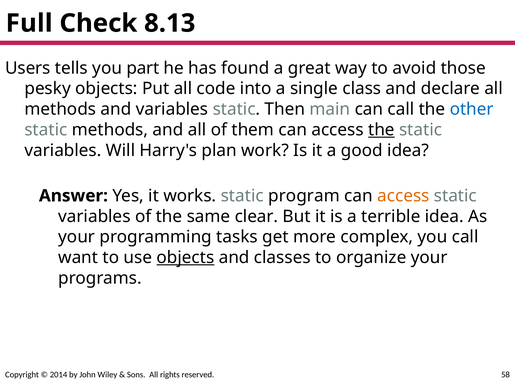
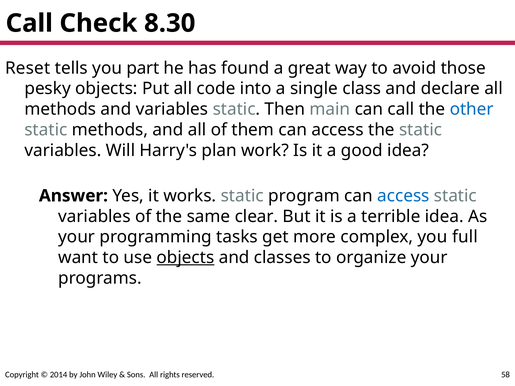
Full: Full -> Call (29, 23)
8.13: 8.13 -> 8.30 (170, 23)
Users: Users -> Reset (28, 68)
the underline: present -> none (381, 130)
access colour: orange -> blue (403, 196)
you call: call -> full (465, 237)
